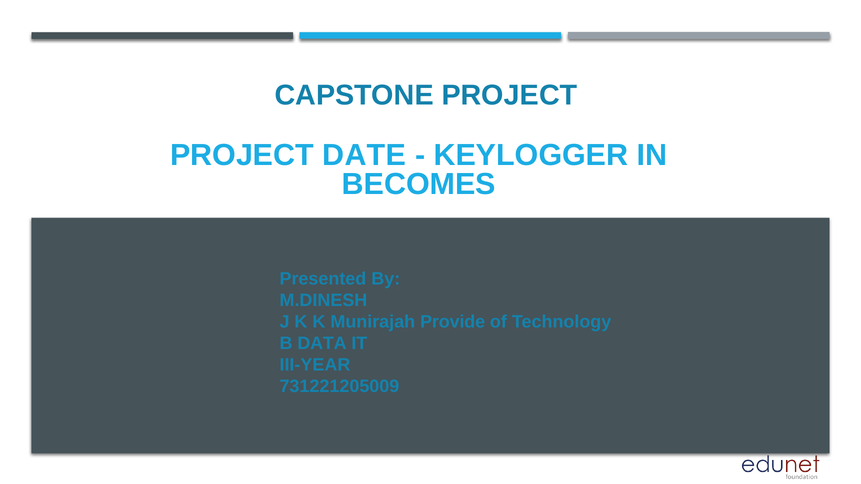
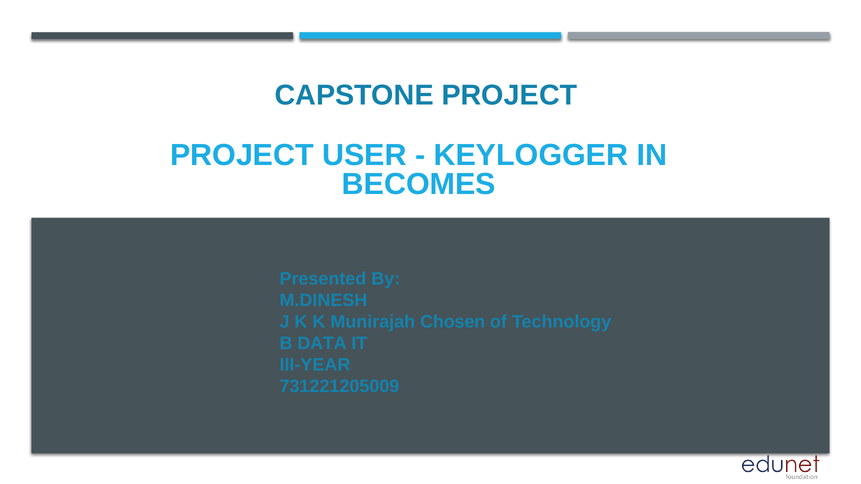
DATE: DATE -> USER (364, 155)
Provide: Provide -> Chosen (453, 322)
